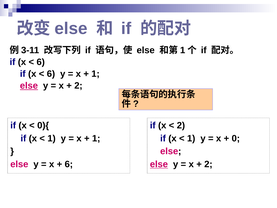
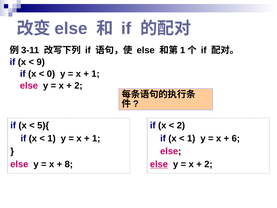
6: 6 -> 9 (41, 62)
6: 6 -> 0 (51, 74)
else underline: present -> none (29, 86)
0){: 0){ -> 5){ (43, 125)
0: 0 -> 6 (236, 138)
6: 6 -> 8 (69, 164)
